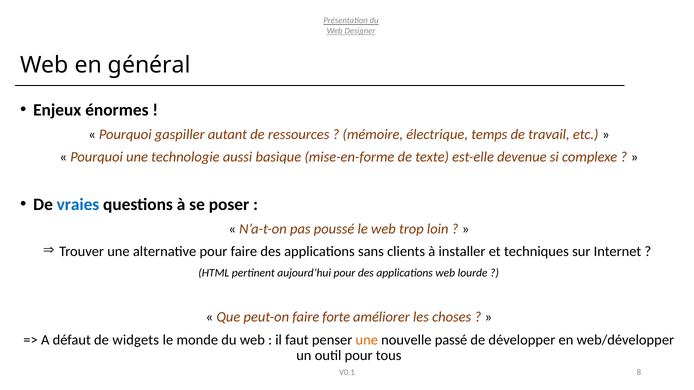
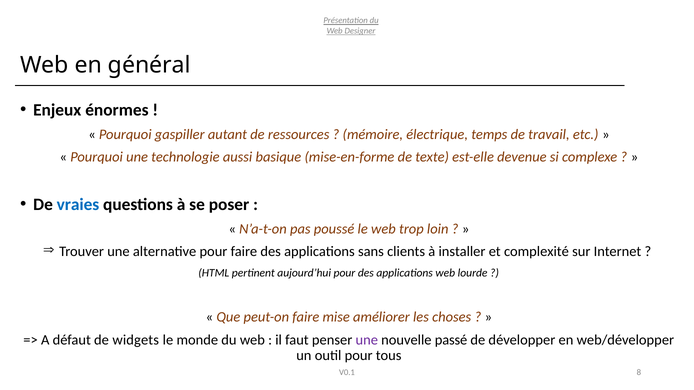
techniques: techniques -> complexité (536, 252)
forte: forte -> mise (336, 317)
une colour: orange -> purple (367, 340)
